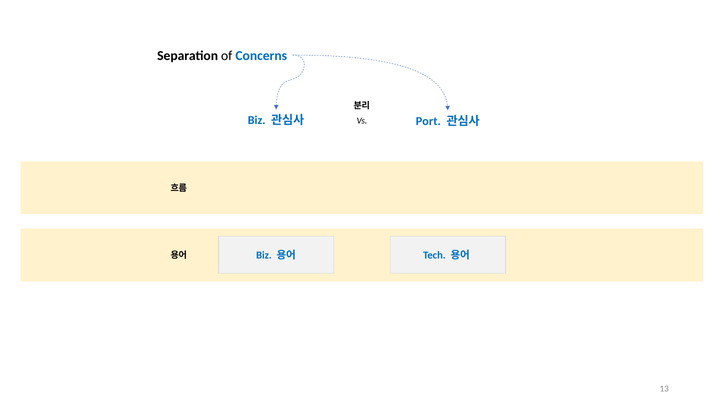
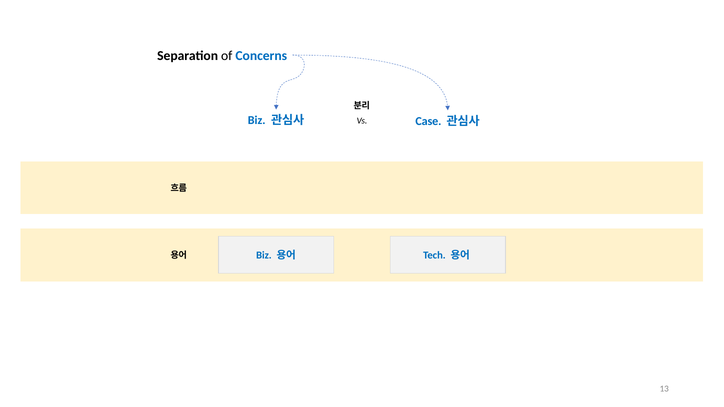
Port: Port -> Case (428, 121)
